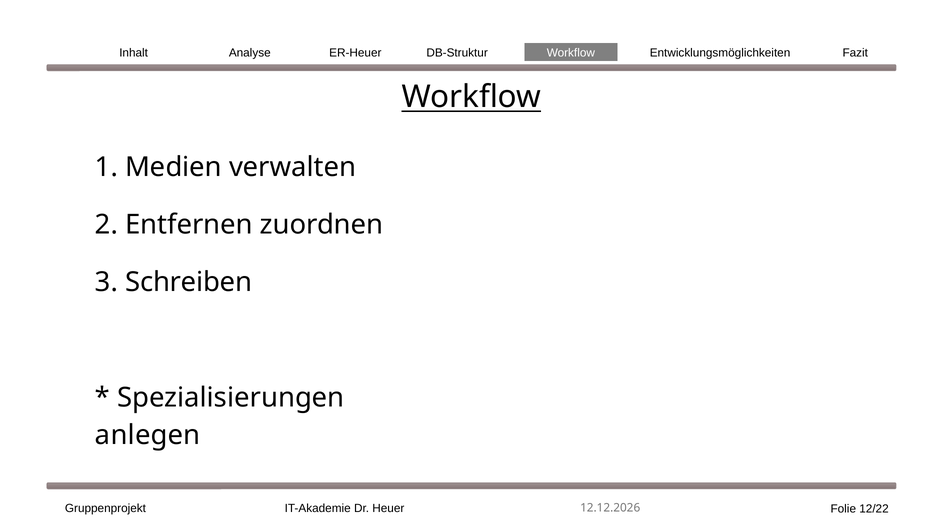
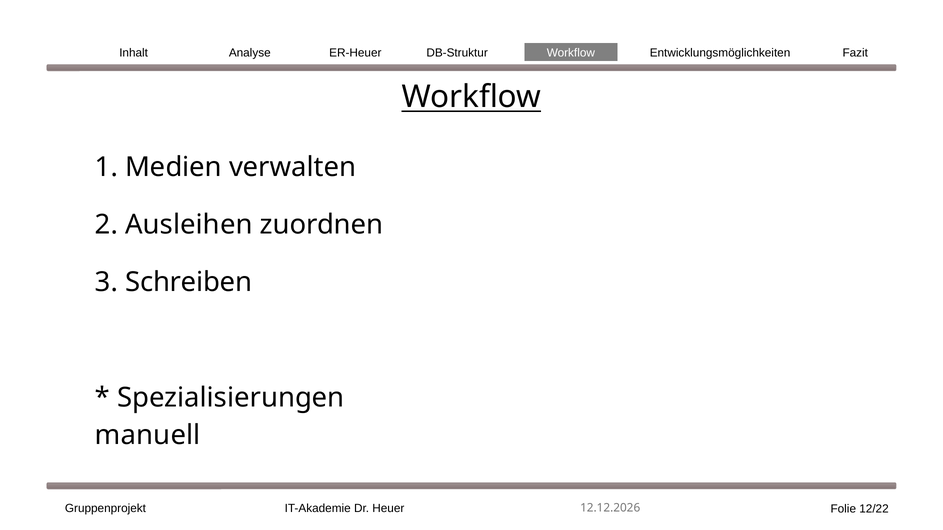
Entfernen: Entfernen -> Ausleihen (189, 225)
anlegen: anlegen -> manuell (148, 436)
